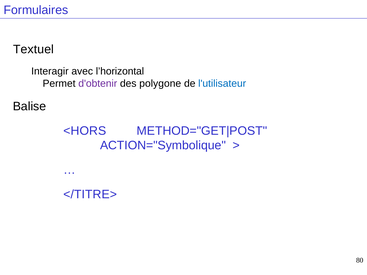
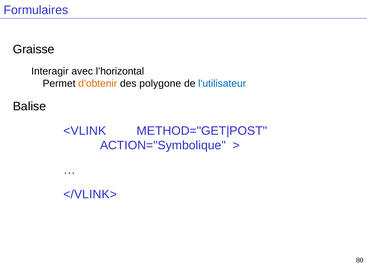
Textuel: Textuel -> Graisse (34, 49)
d'obtenir colour: purple -> orange (98, 84)
<HORS: <HORS -> <VLINK (85, 131)
</TITRE>: </TITRE> -> </VLINK> (90, 194)
